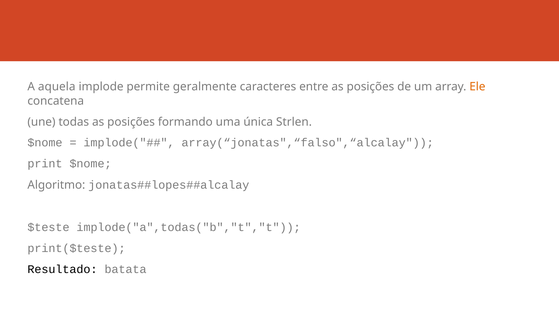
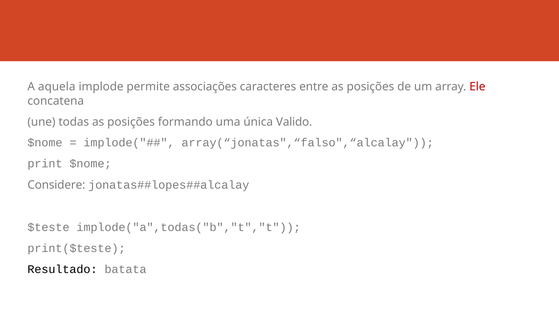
geralmente: geralmente -> associações (205, 87)
Ele colour: orange -> red (477, 87)
Strlen: Strlen -> Valido (294, 122)
Algoritmo: Algoritmo -> Considere (56, 185)
